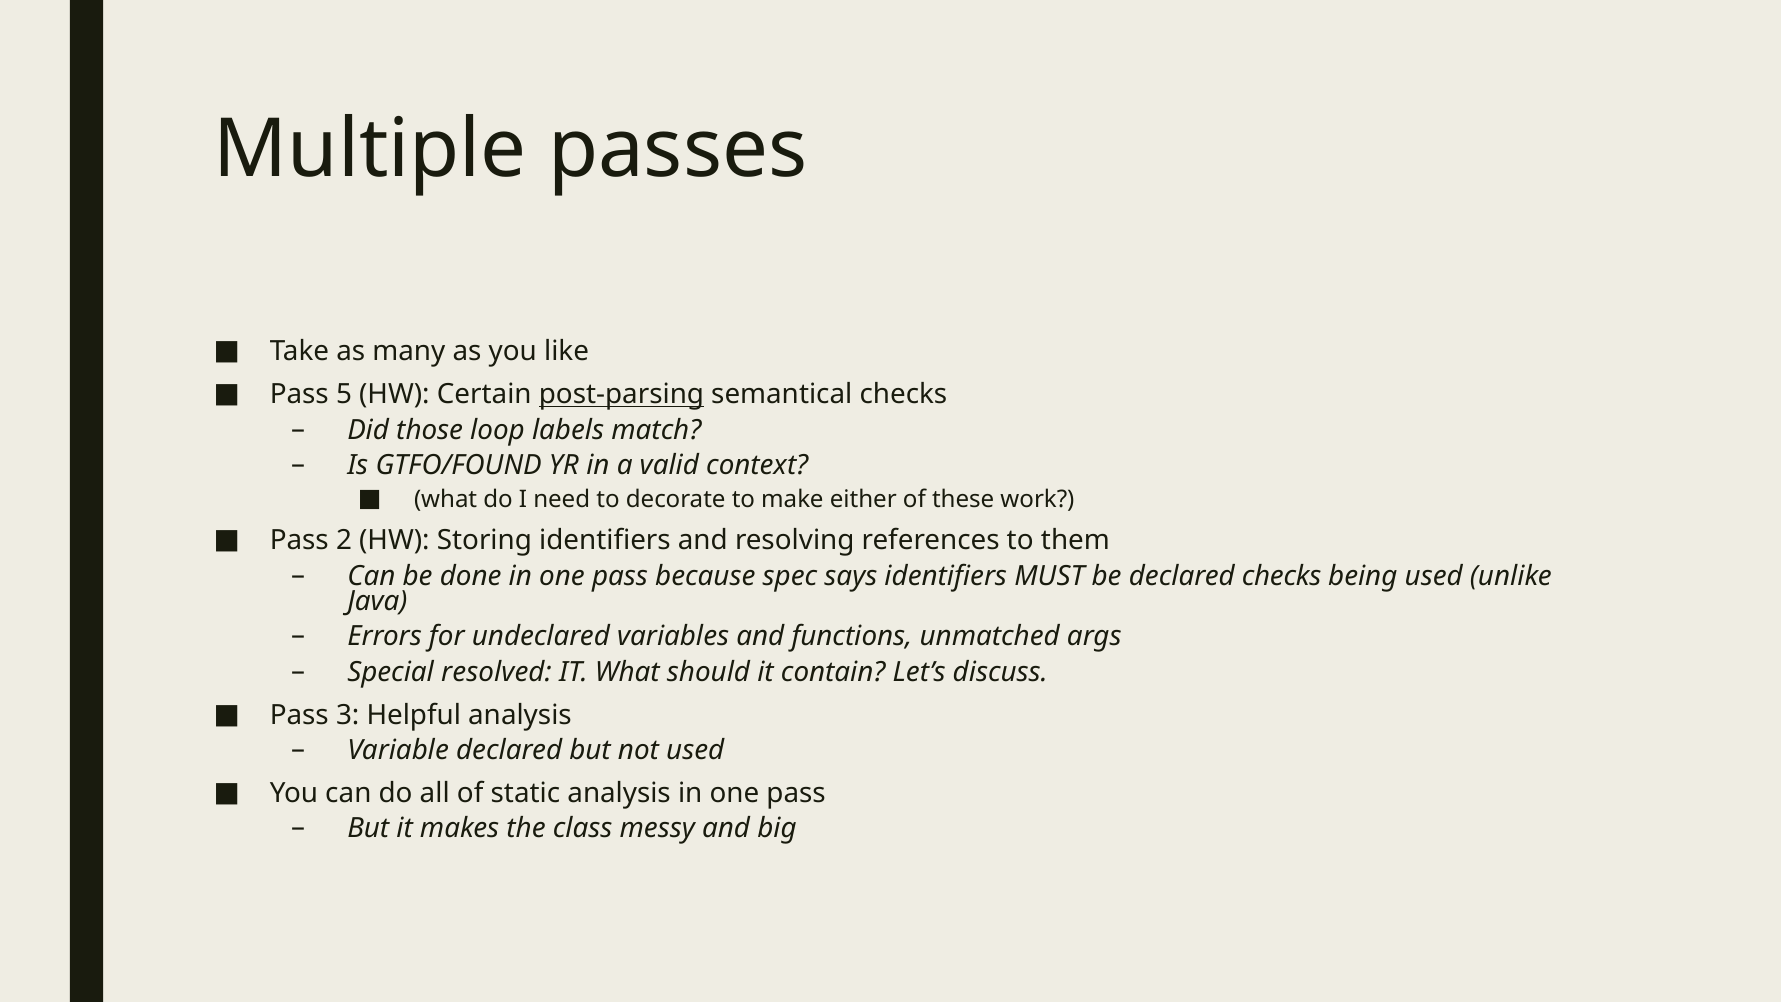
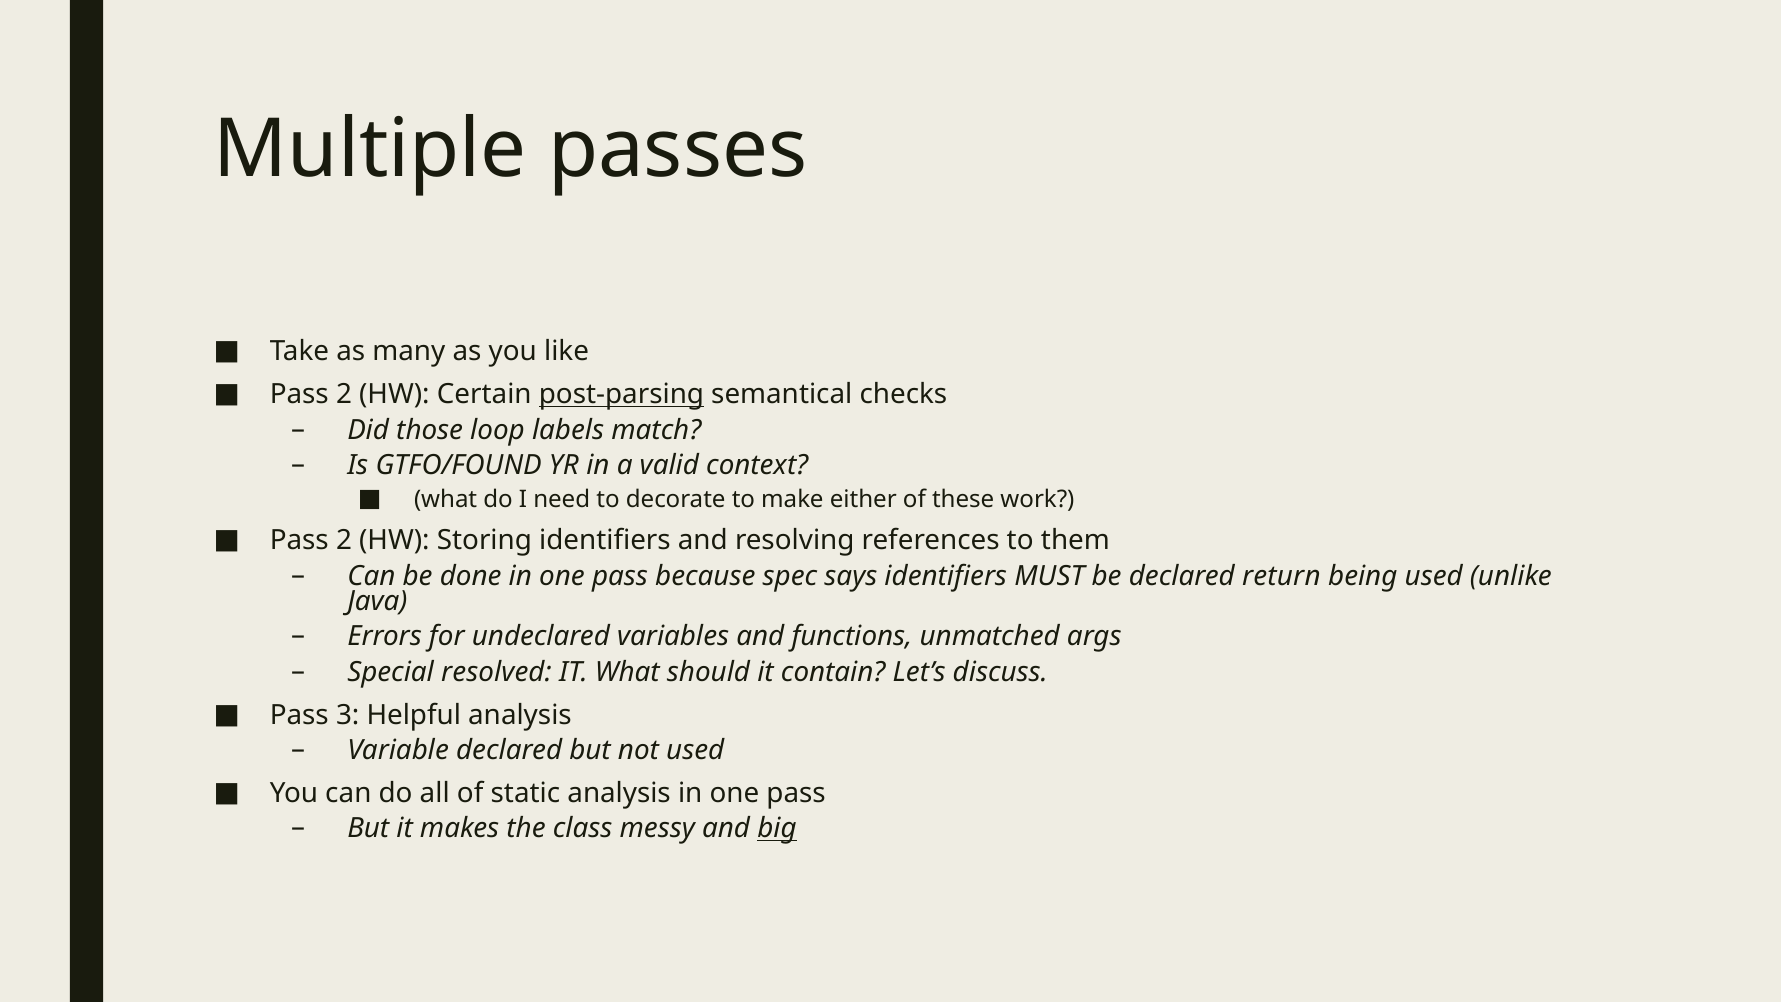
5: 5 -> 2 (344, 394)
declared checks: checks -> return (1281, 576)
big underline: none -> present (777, 828)
